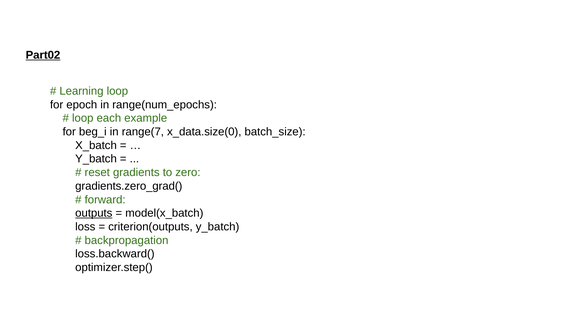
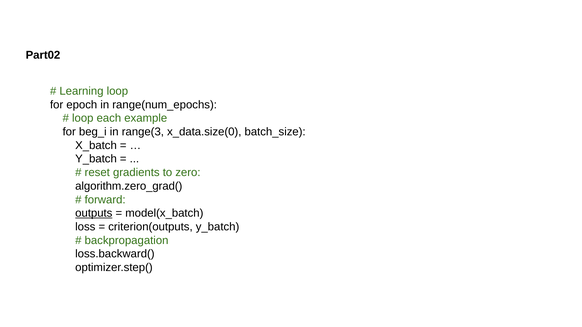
Part02 underline: present -> none (43, 55)
range(7: range(7 -> range(3 (143, 132)
gradients.zero_grad(: gradients.zero_grad( -> algorithm.zero_grad( (129, 186)
